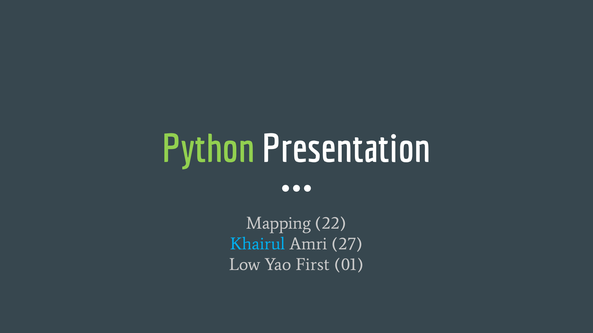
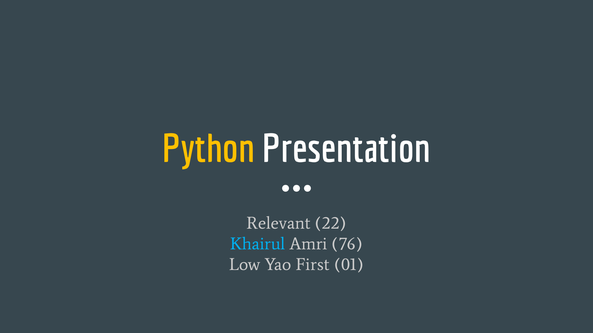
Python colour: light green -> yellow (209, 150)
Mapping: Mapping -> Relevant (278, 223)
27: 27 -> 76 (347, 244)
